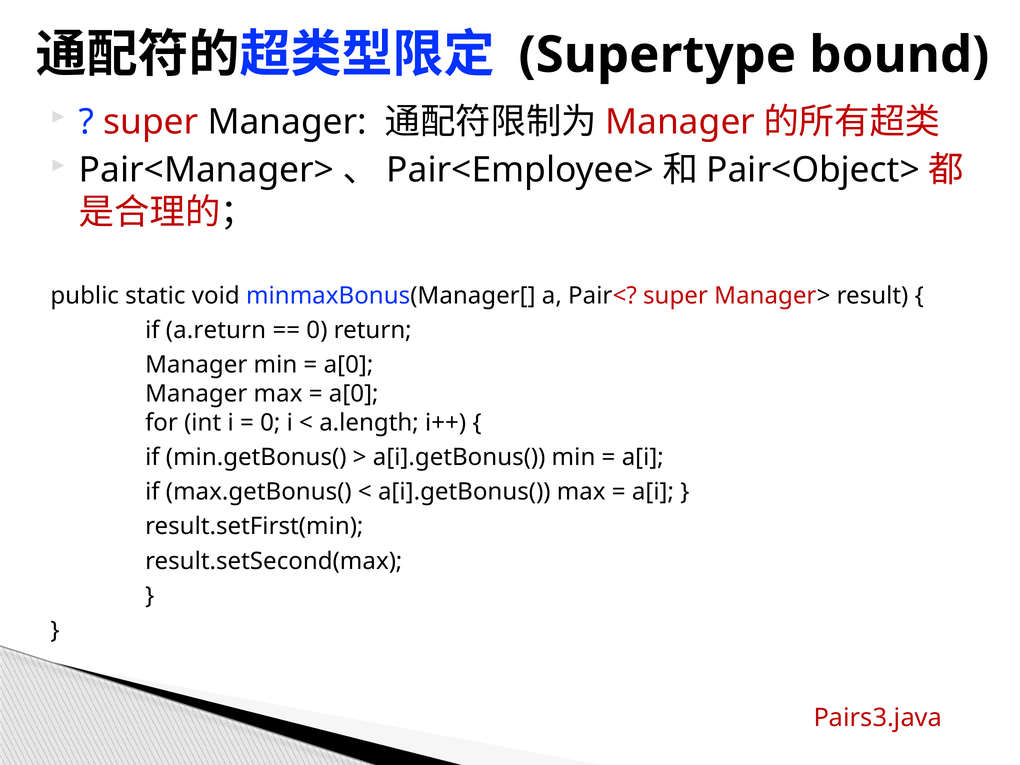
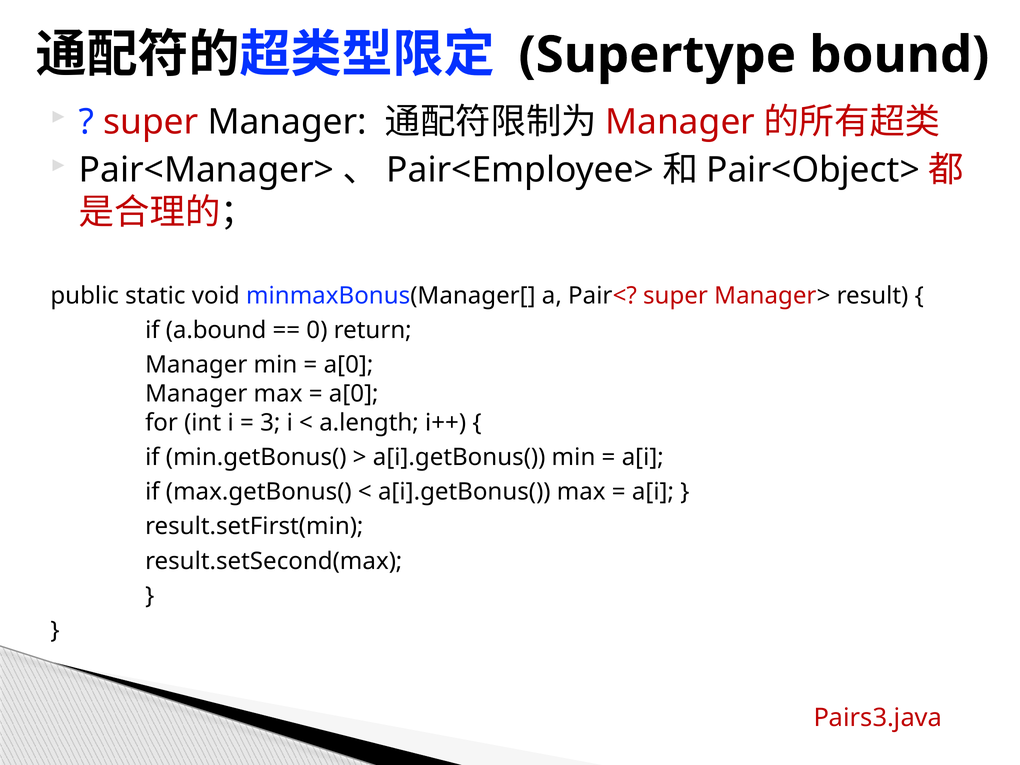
a.return: a.return -> a.bound (216, 330)
0: 0 -> 3 (270, 423)
